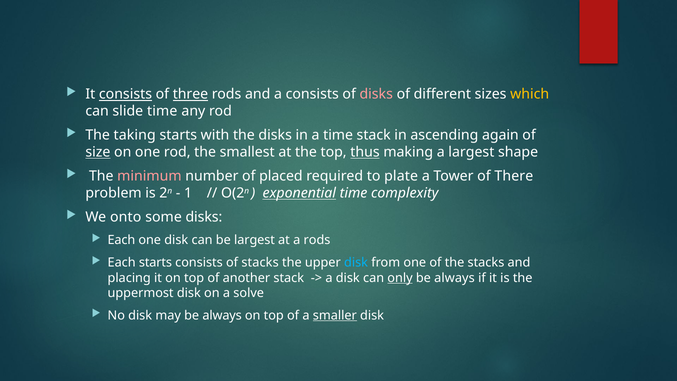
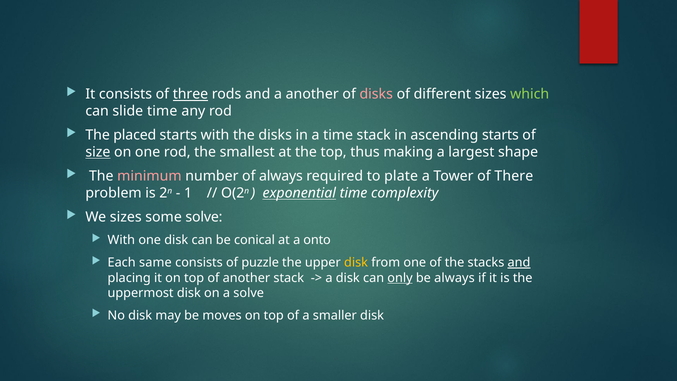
consists underline: present -> none (125, 94)
a consists: consists -> another (312, 94)
which colour: yellow -> light green (530, 94)
taking: taking -> placed (135, 135)
ascending again: again -> starts (500, 135)
thus underline: present -> none (365, 152)
of placed: placed -> always (281, 176)
We onto: onto -> sizes (126, 217)
some disks: disks -> solve (204, 217)
Each: Each -> With (121, 240)
be largest: largest -> conical (255, 240)
a rods: rods -> onto (317, 240)
Each starts: starts -> same (155, 262)
of stacks: stacks -> puzzle (260, 262)
disk colour: light blue -> yellow (356, 262)
and underline: none -> present (519, 262)
may be always: always -> moves (222, 315)
smaller underline: present -> none (335, 315)
